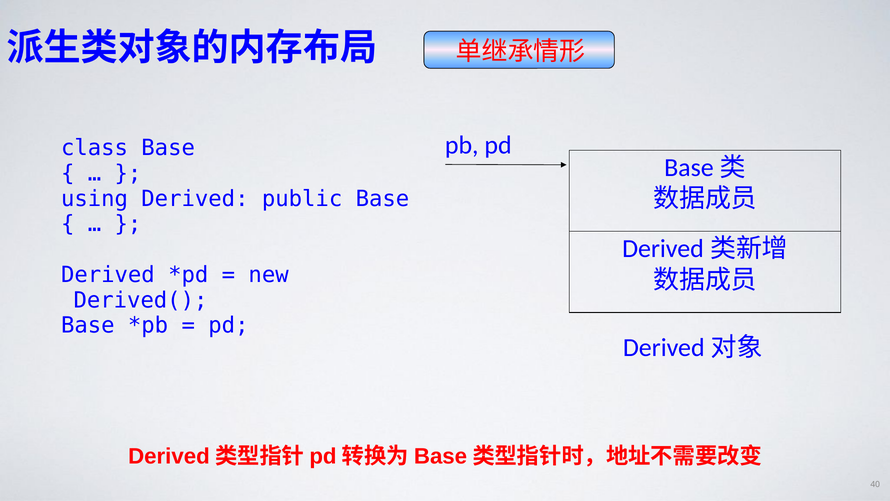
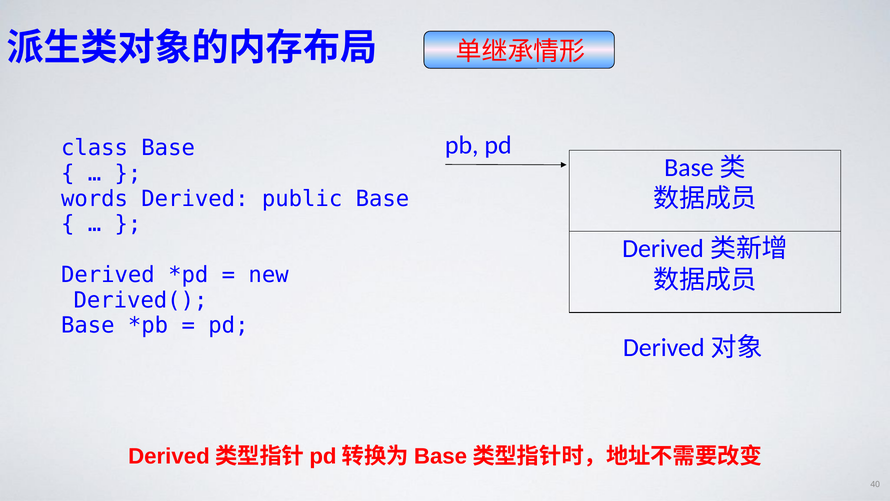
using: using -> words (95, 199)
